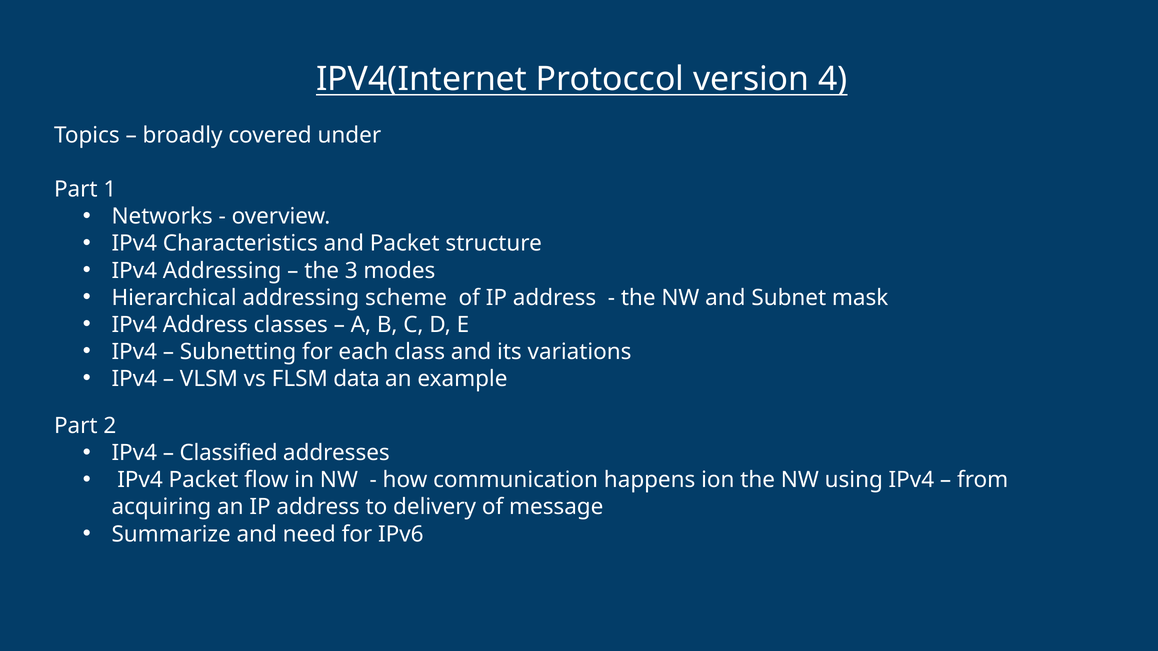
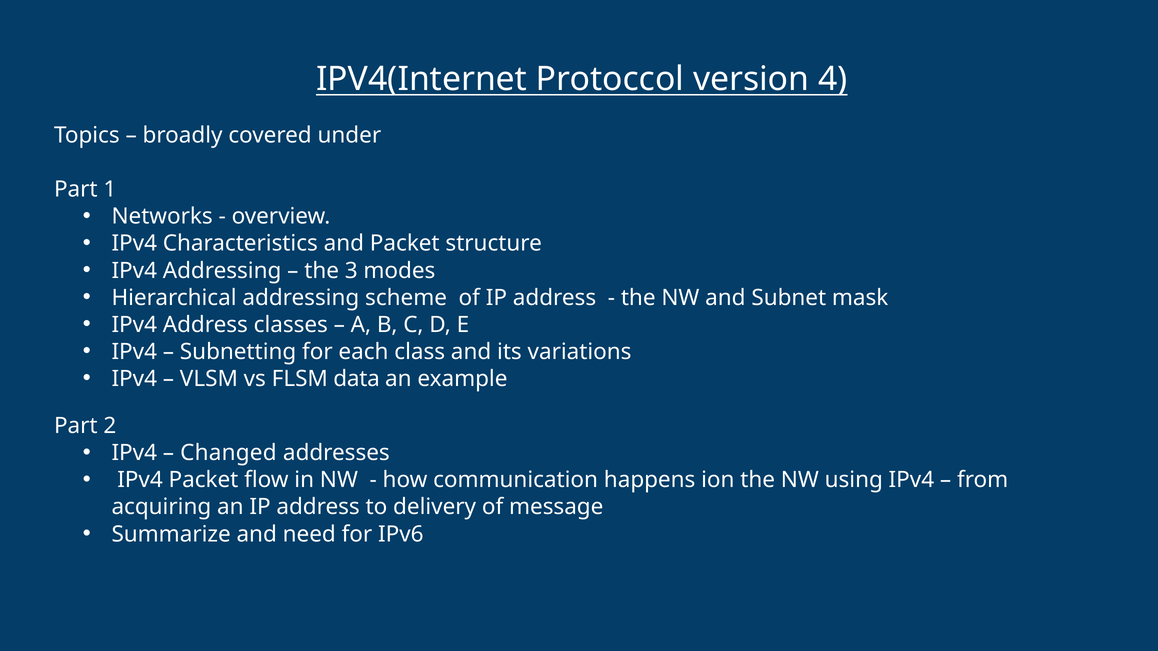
Classified: Classified -> Changed (228, 453)
